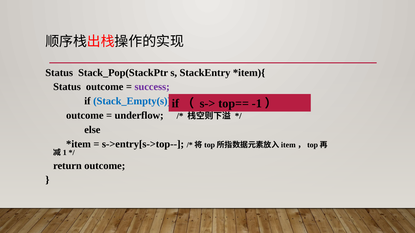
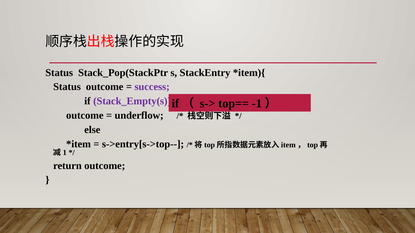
Stack_Empty(s colour: blue -> purple (132, 101)
